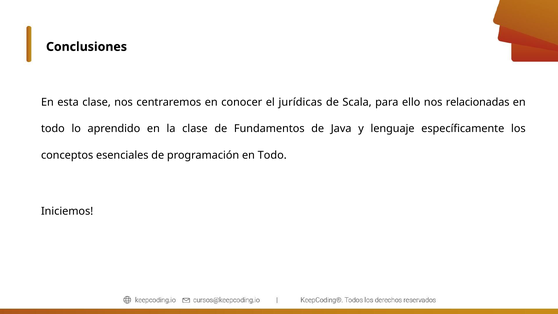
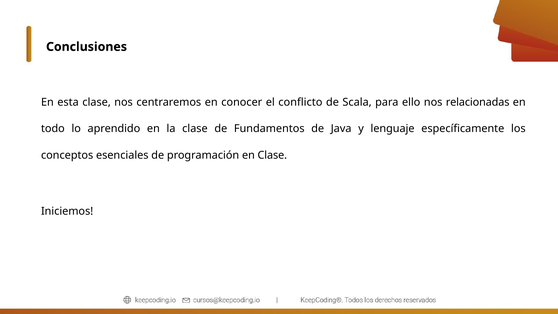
jurídicas: jurídicas -> conflicto (300, 102)
programación en Todo: Todo -> Clase (272, 155)
